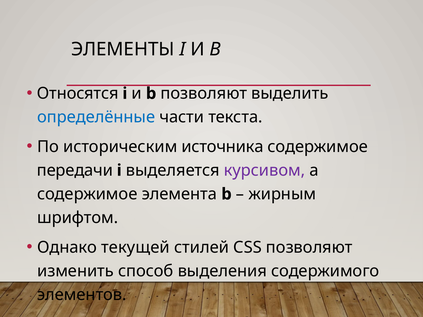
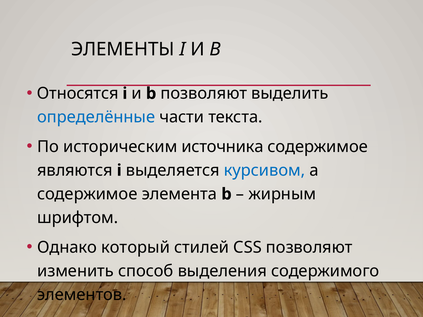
передачи: передачи -> являются (75, 171)
курсивом colour: purple -> blue (264, 171)
текущей: текущей -> который (136, 248)
